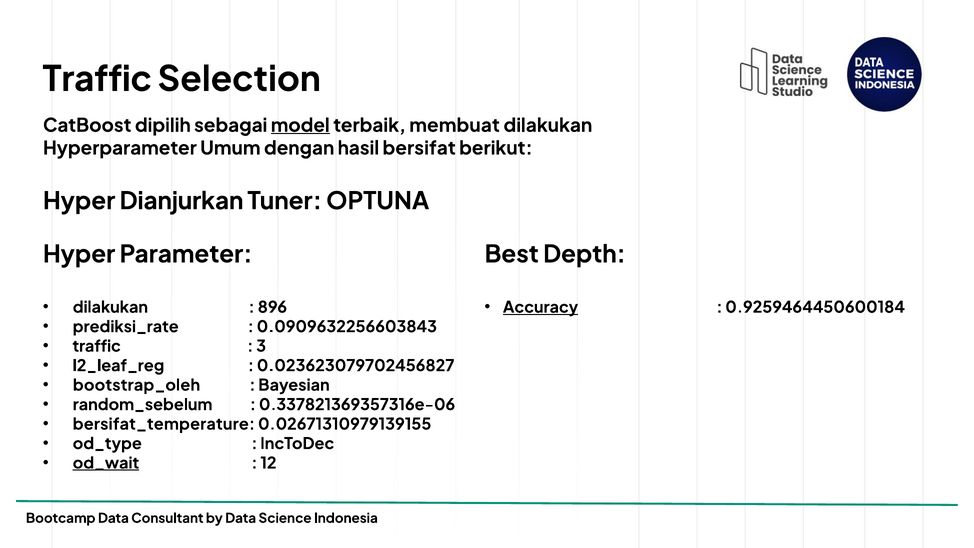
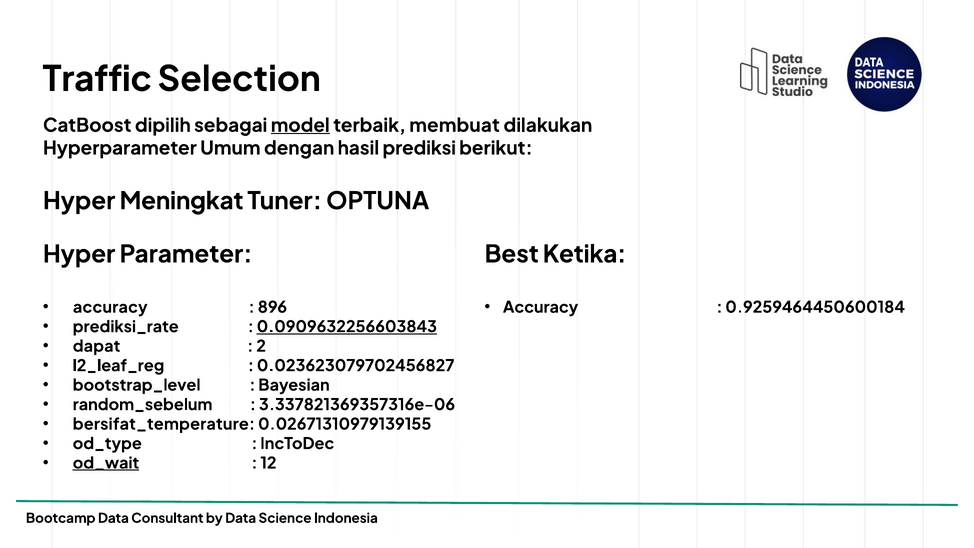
bersifat: bersifat -> prediksi (419, 148)
Dianjurkan: Dianjurkan -> Meningkat (182, 201)
Depth: Depth -> Ketika (585, 254)
dilakukan: dilakukan -> accuracy (110, 307)
Accuracy underline: present -> none (541, 307)
0.0909632256603843 underline: none -> present (347, 327)
traffic: traffic -> dapat (97, 346)
3: 3 -> 2 (261, 346)
bootstrap_oleh: bootstrap_oleh -> bootstrap_level (137, 385)
0.337821369357316e-06: 0.337821369357316e-06 -> 3.337821369357316e-06 (357, 405)
